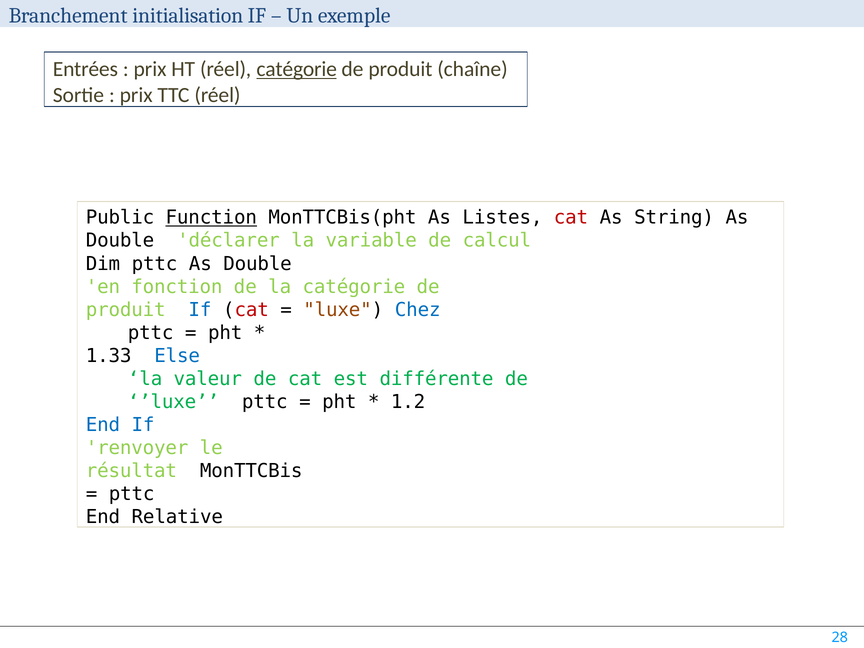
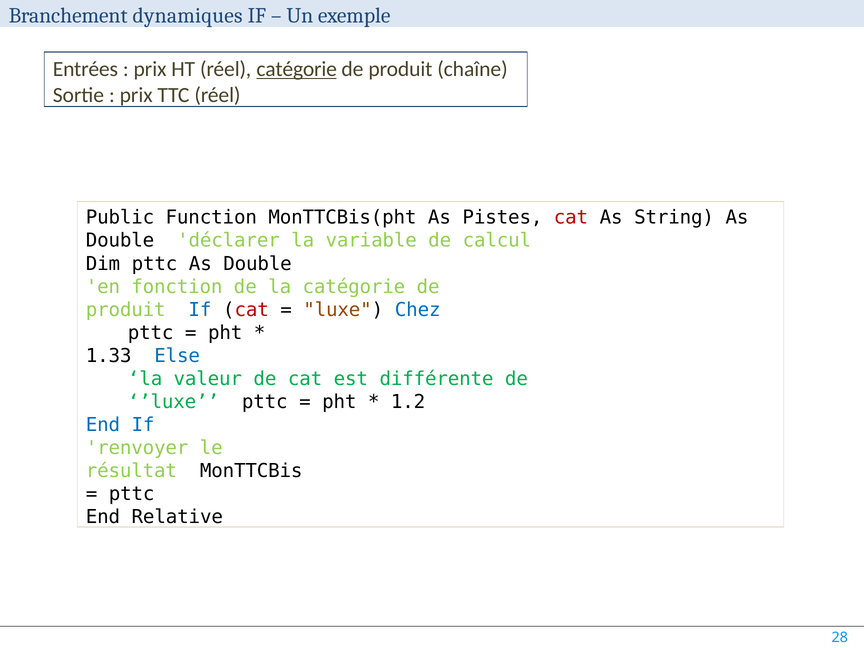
initialisation: initialisation -> dynamiques (188, 16)
Function underline: present -> none (211, 218)
Listes: Listes -> Pistes (502, 218)
